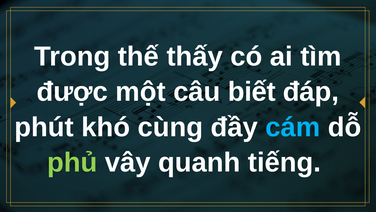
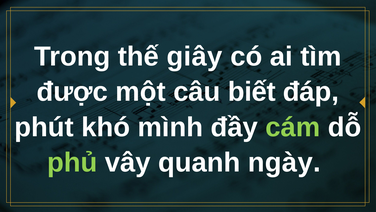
thấy: thấy -> giây (195, 57)
cùng: cùng -> mình (170, 127)
cám colour: light blue -> light green (293, 127)
tiếng: tiếng -> ngày (284, 162)
